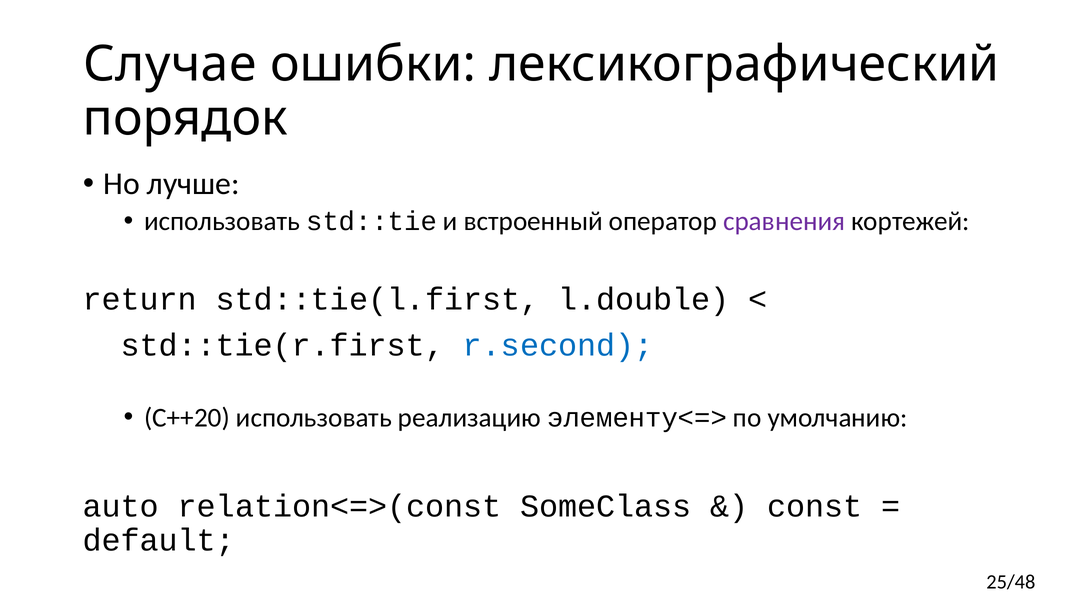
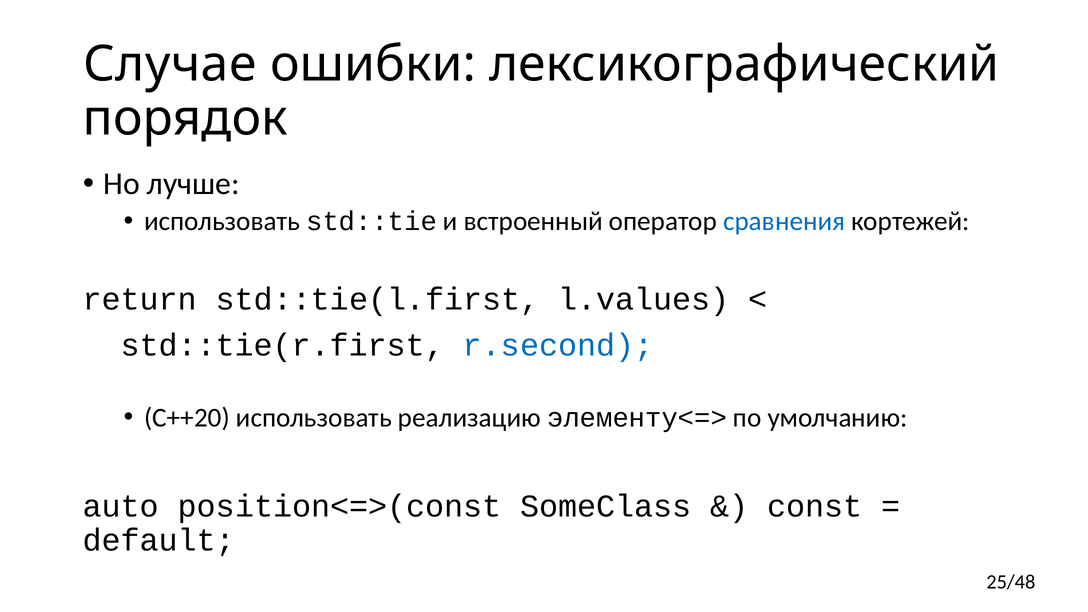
сравнения colour: purple -> blue (784, 221)
l.double: l.double -> l.values (644, 299)
relation<=>(const: relation<=>(const -> position<=>(const (340, 506)
